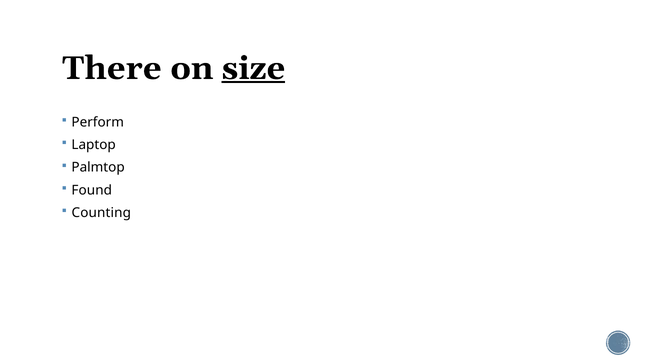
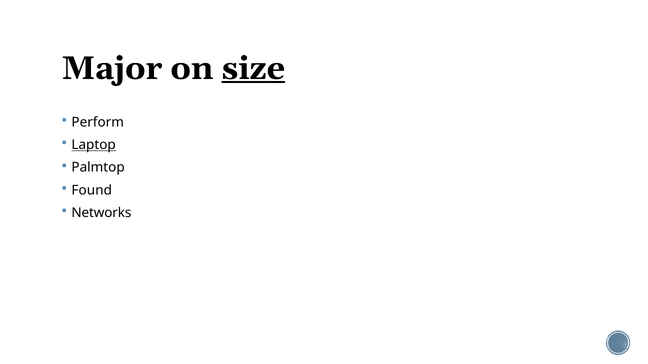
There: There -> Major (112, 68)
Laptop underline: none -> present (94, 145)
Counting: Counting -> Networks (101, 213)
